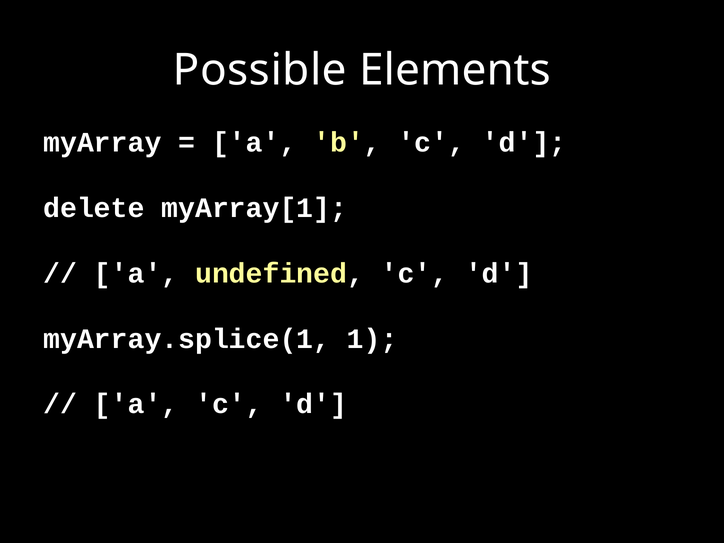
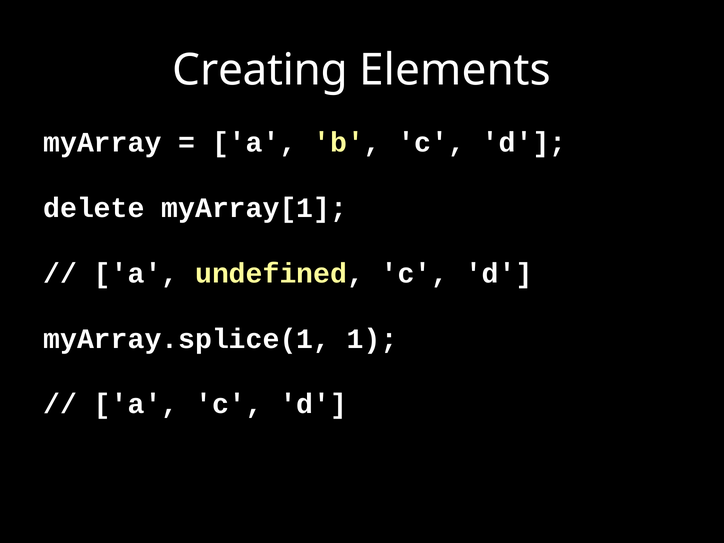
Possible: Possible -> Creating (260, 70)
